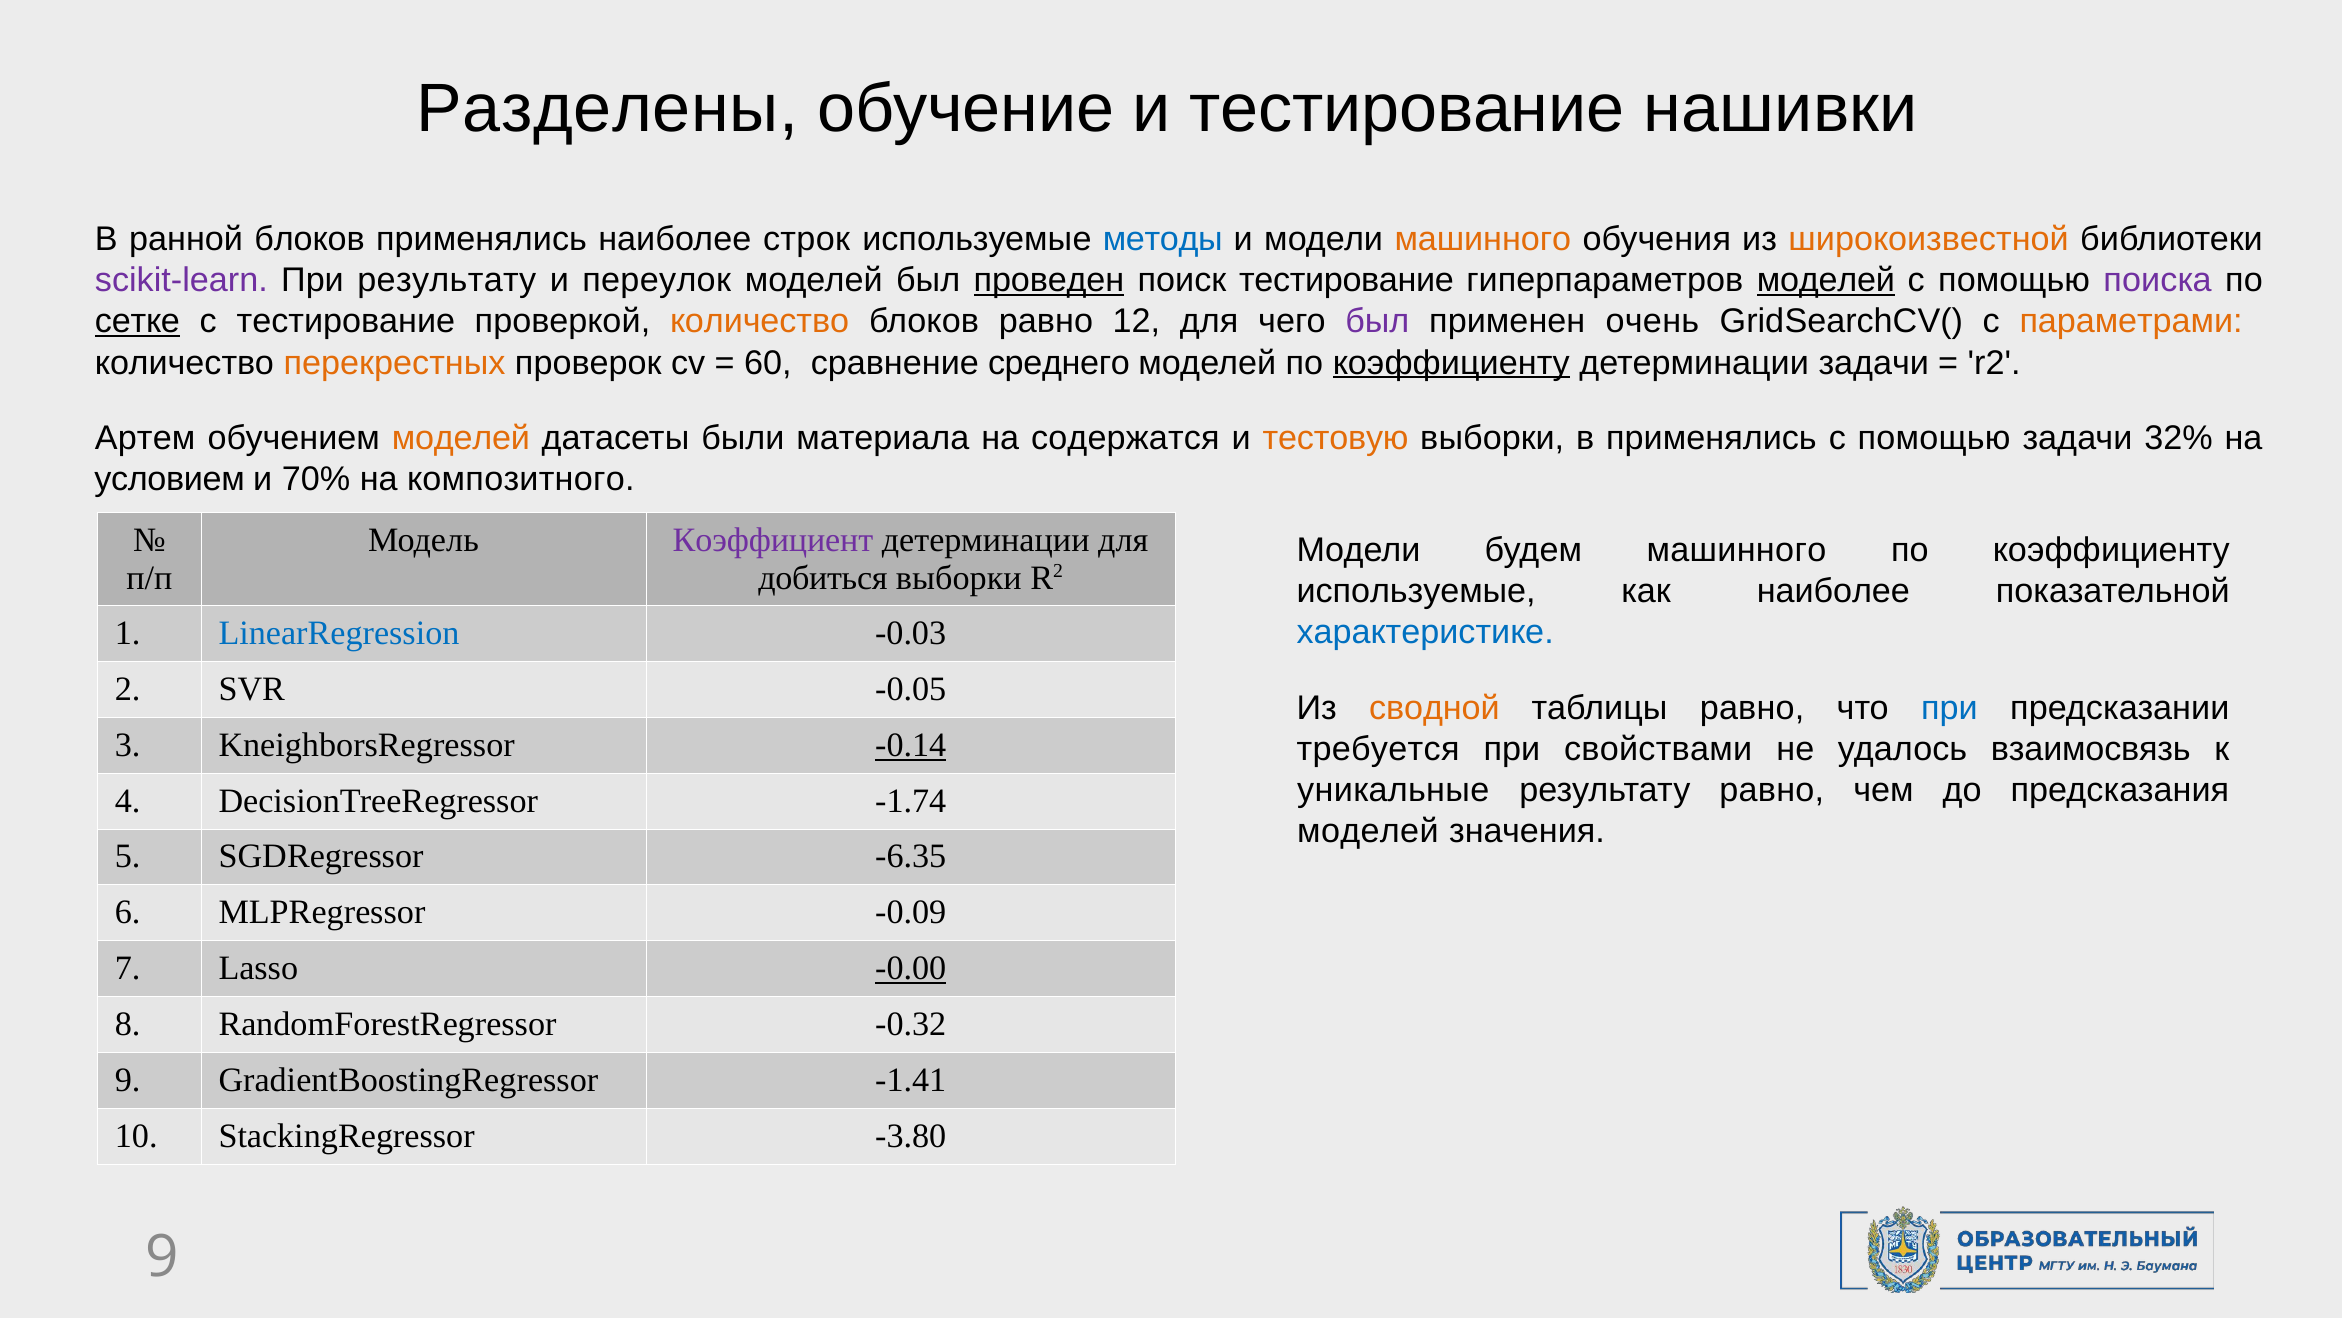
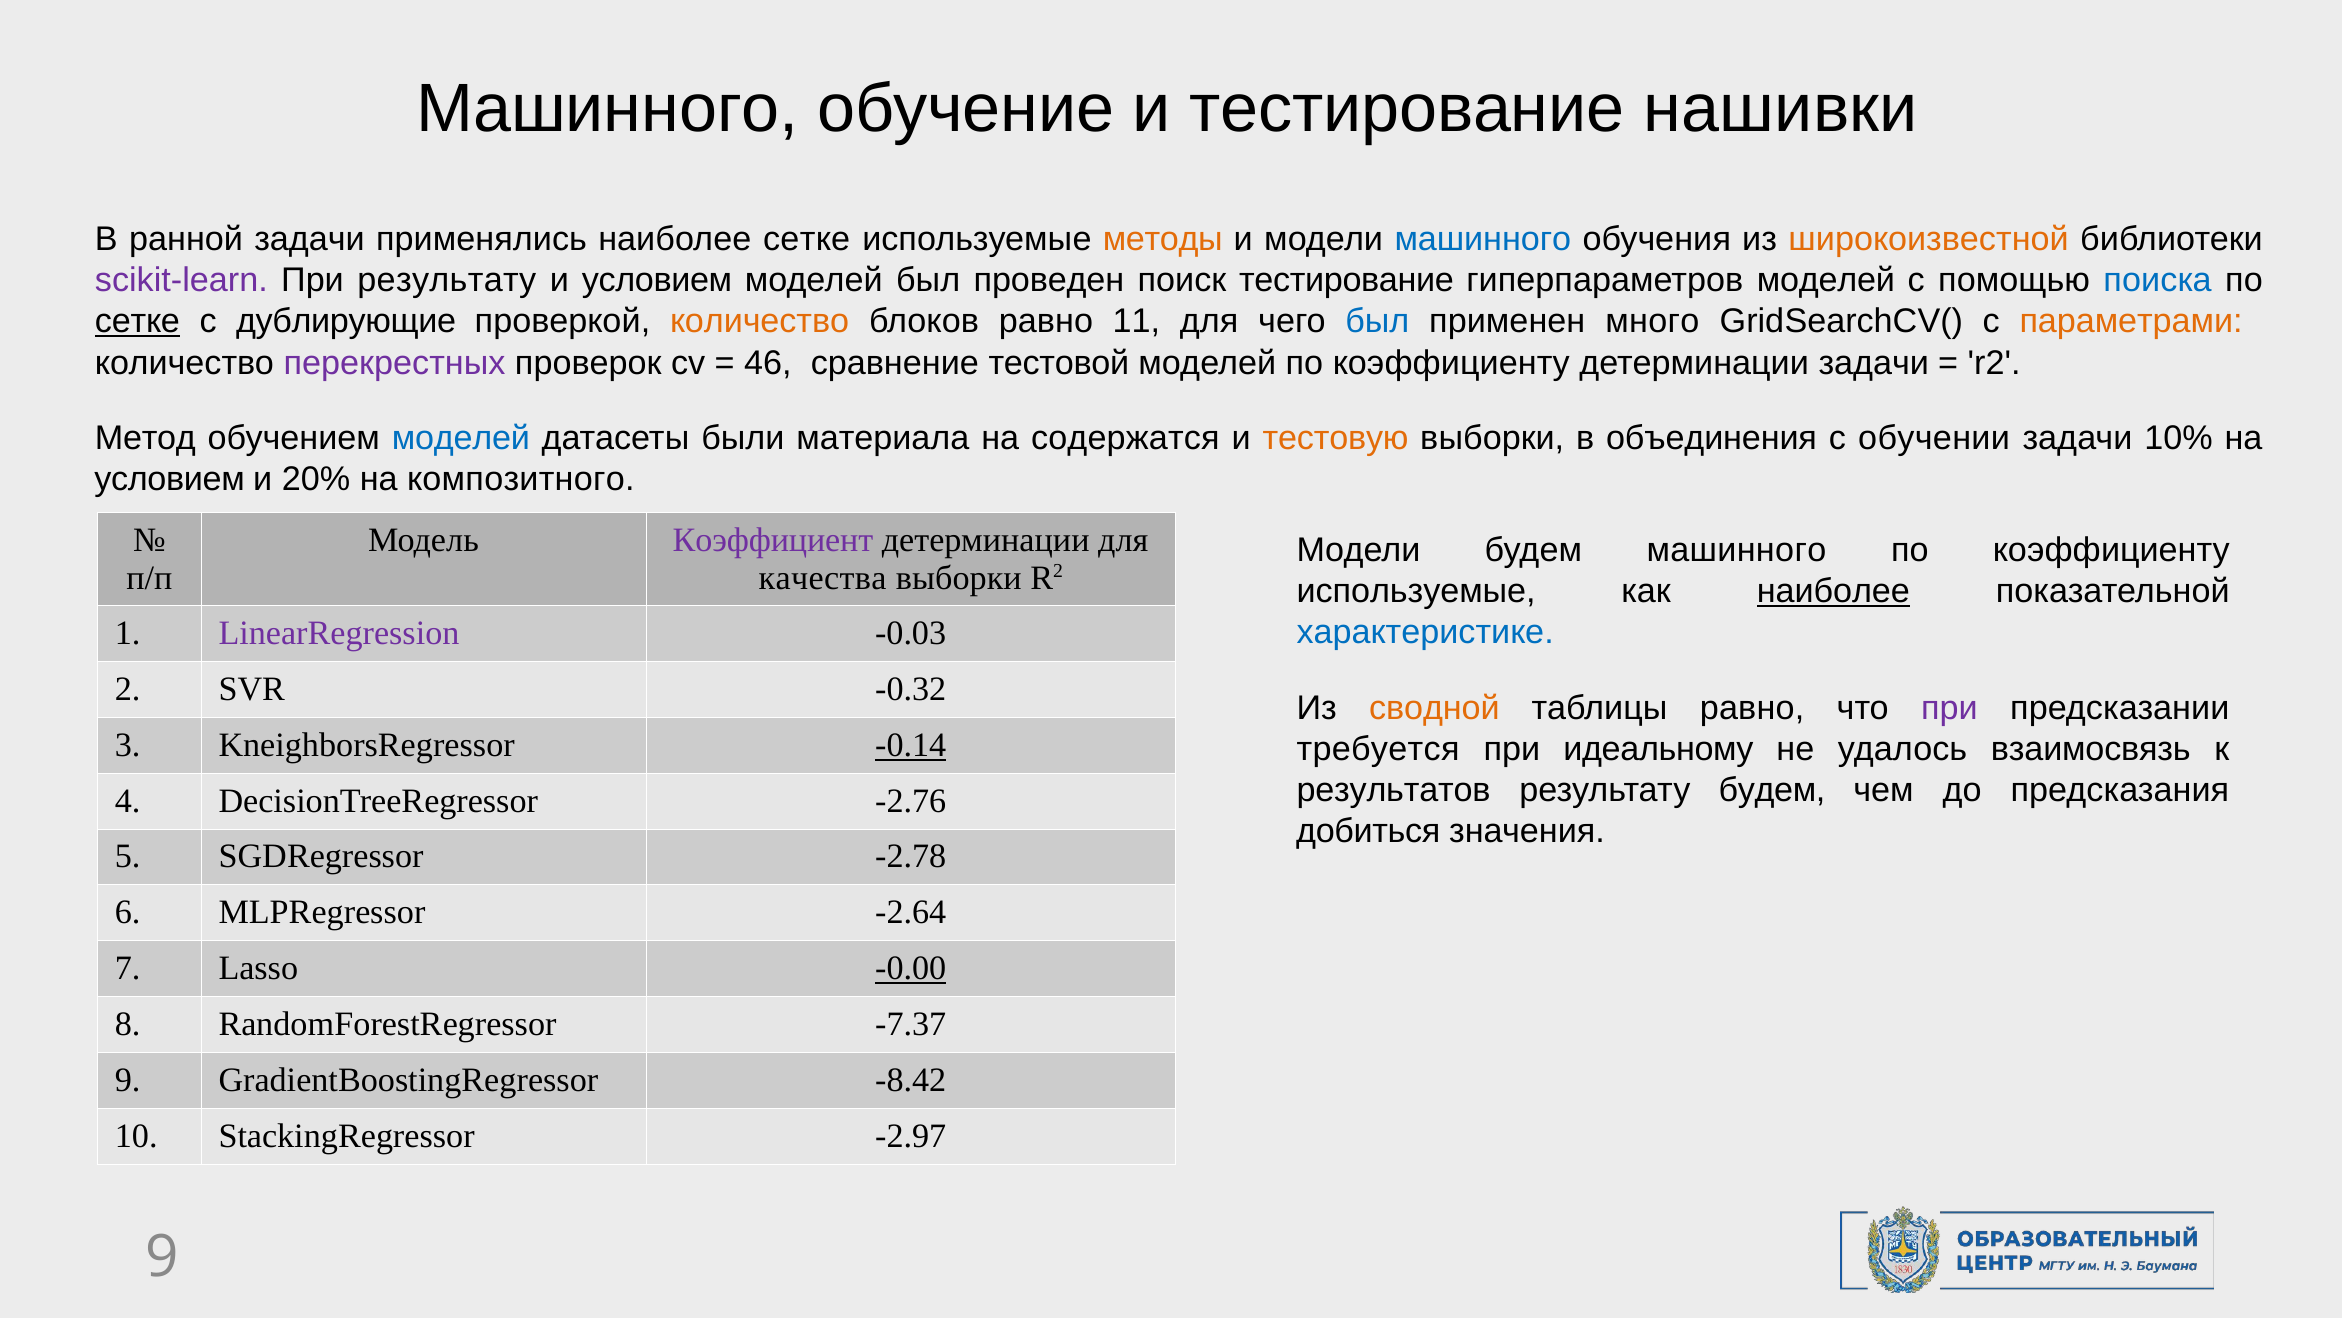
Разделены: Разделены -> Машинного (608, 109)
ранной блоков: блоков -> задачи (309, 239)
наиболее строк: строк -> сетке (807, 239)
методы colour: blue -> orange (1163, 239)
машинного colour: orange -> blue (1483, 239)
и переулок: переулок -> условием (657, 280)
проведен underline: present -> none (1049, 280)
моделей underline: present -> none (1826, 280)
поиска colour: purple -> blue (2158, 280)
с тестирование: тестирование -> дублирующие (346, 321)
12: 12 -> 11 (1136, 321)
был colour: purple -> blue (1377, 321)
очень: очень -> много (1652, 321)
перекрестных colour: orange -> purple (395, 363)
60: 60 -> 46 (768, 363)
среднего: среднего -> тестовой (1059, 363)
коэффициенту underline: present -> none (1451, 363)
Артем: Артем -> Метод (145, 438)
моделей colour: orange -> blue (461, 438)
в применялись: применялись -> объединения (1712, 438)
помощью: помощью -> обучении (1934, 438)
32%: 32% -> 10% (2178, 438)
70%: 70% -> 20% (316, 479)
добиться: добиться -> качества (823, 578)
наиболее underline: none -> present (1833, 591)
LinearRegression colour: blue -> purple (339, 633)
-0.05: -0.05 -> -0.32 (911, 689)
при colour: blue -> purple (1949, 708)
свойствами: свойствами -> идеальному (1658, 749)
уникальные: уникальные -> результатов (1394, 790)
результату равно: равно -> будем (1772, 790)
-1.74: -1.74 -> -2.76 (911, 800)
моделей: моделей -> добиться (1368, 831)
-6.35: -6.35 -> -2.78 (911, 856)
-0.09: -0.09 -> -2.64 (911, 912)
-0.32: -0.32 -> -7.37 (911, 1024)
-1.41: -1.41 -> -8.42 (911, 1079)
-3.80: -3.80 -> -2.97 (911, 1135)
